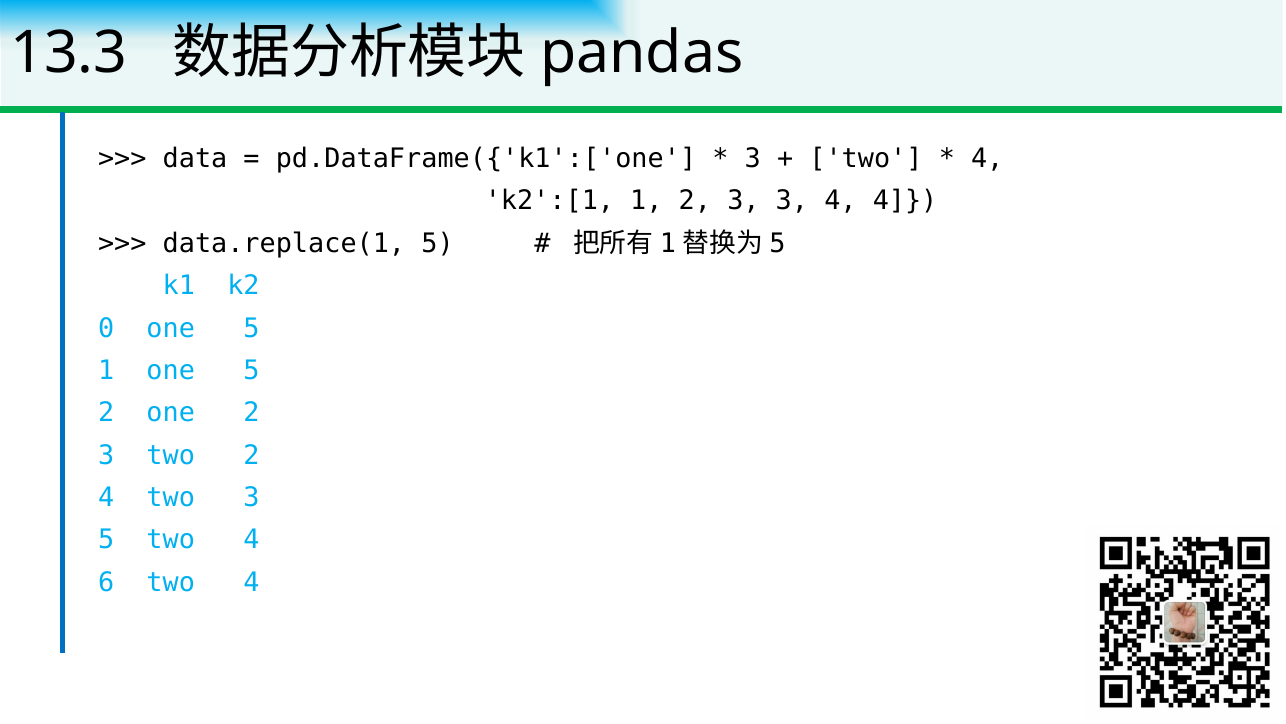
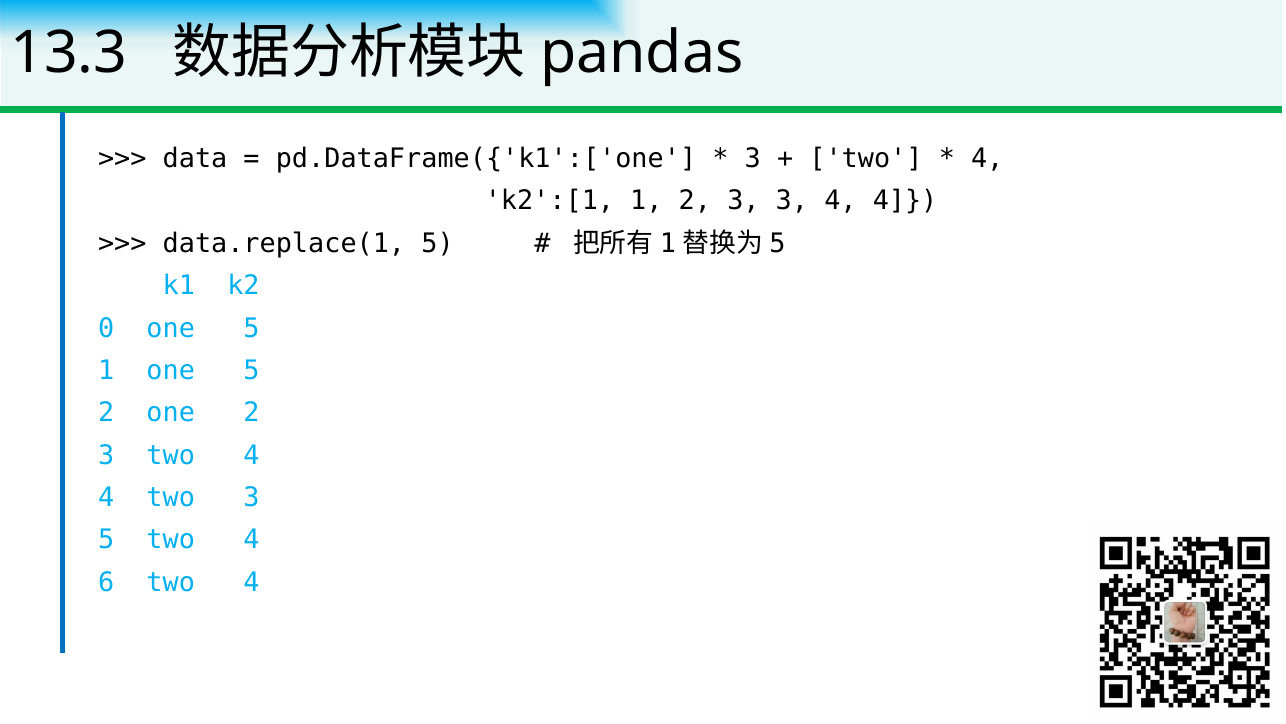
3 two 2: 2 -> 4 (252, 455)
